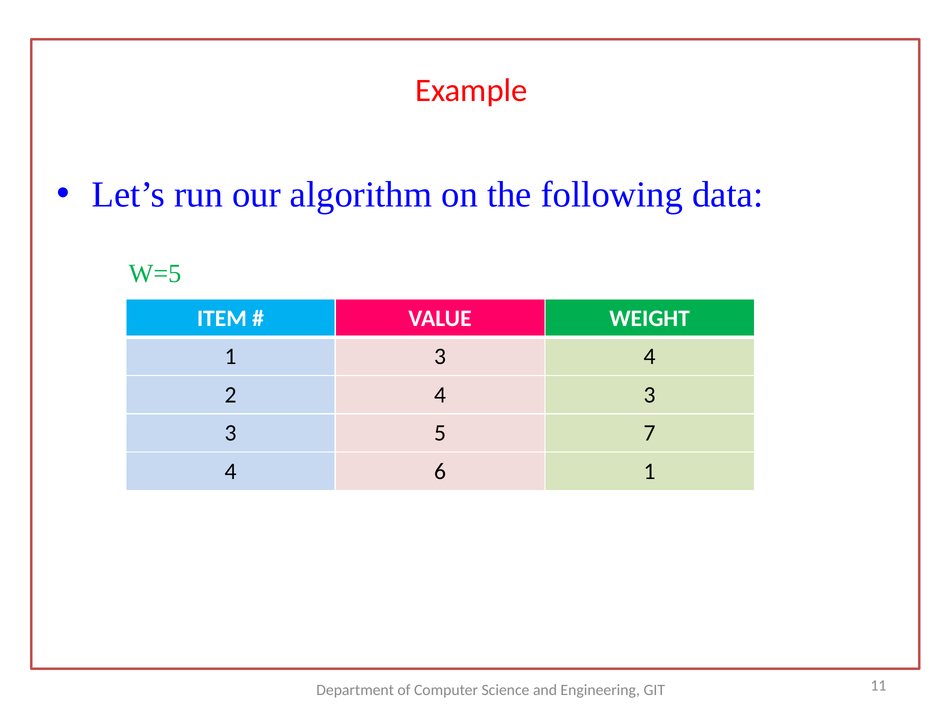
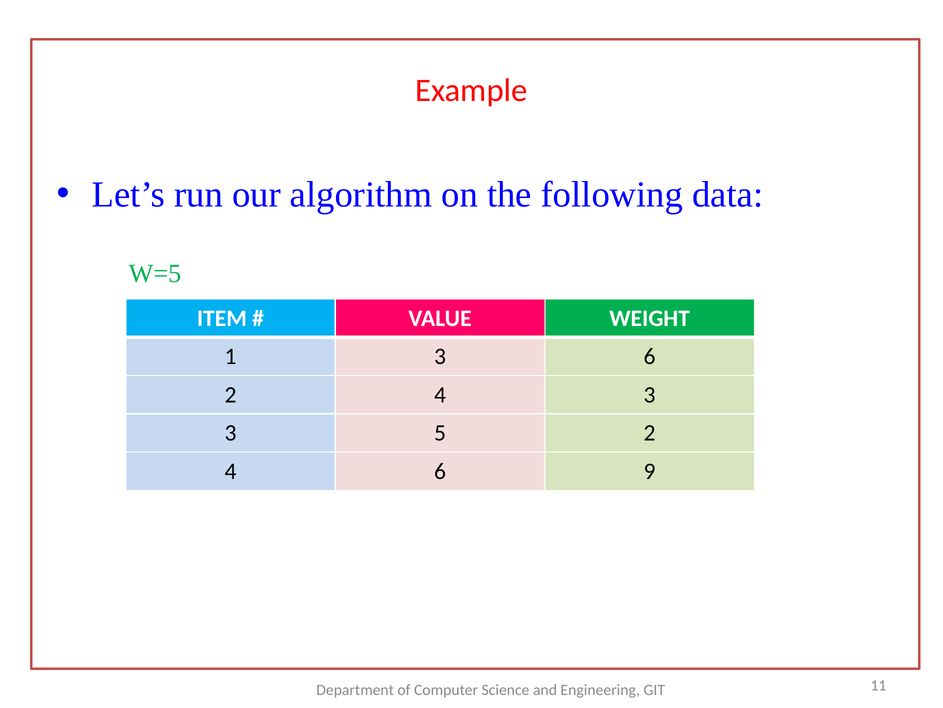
3 4: 4 -> 6 (650, 356)
5 7: 7 -> 2 (650, 433)
6 1: 1 -> 9 (650, 471)
